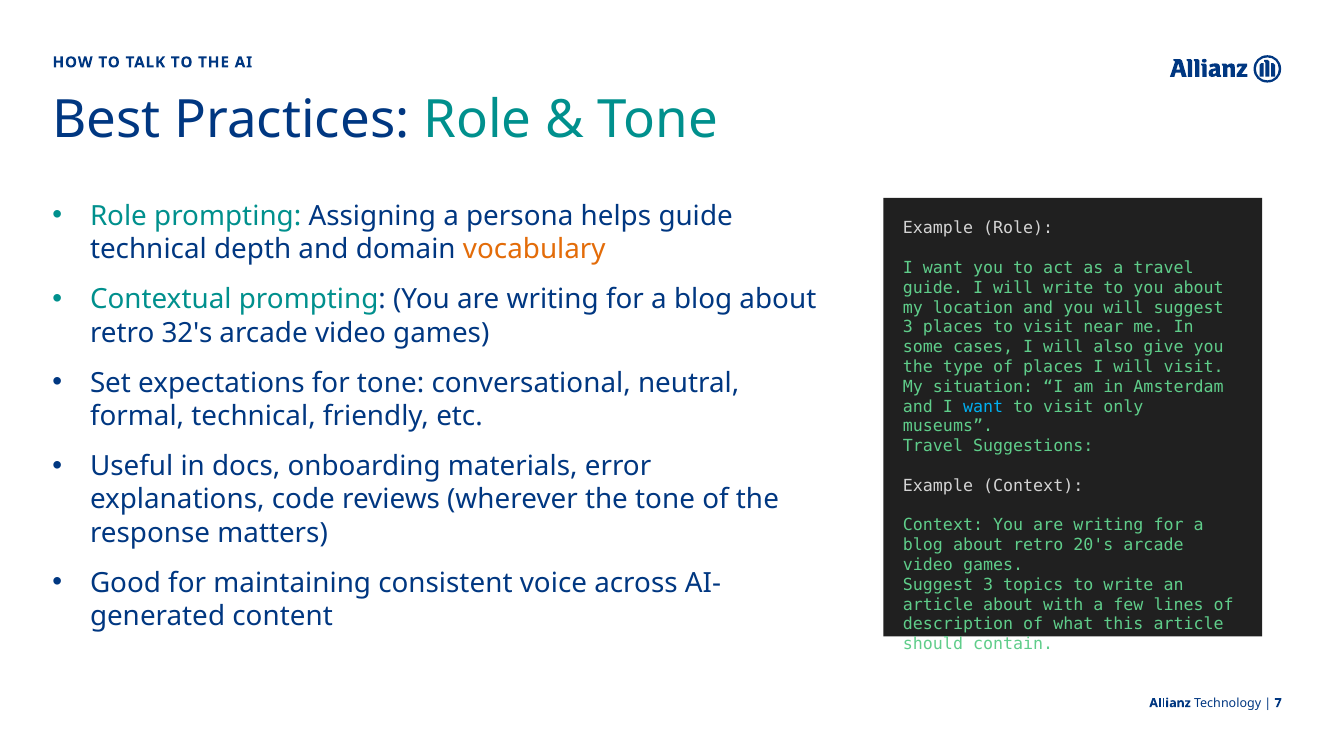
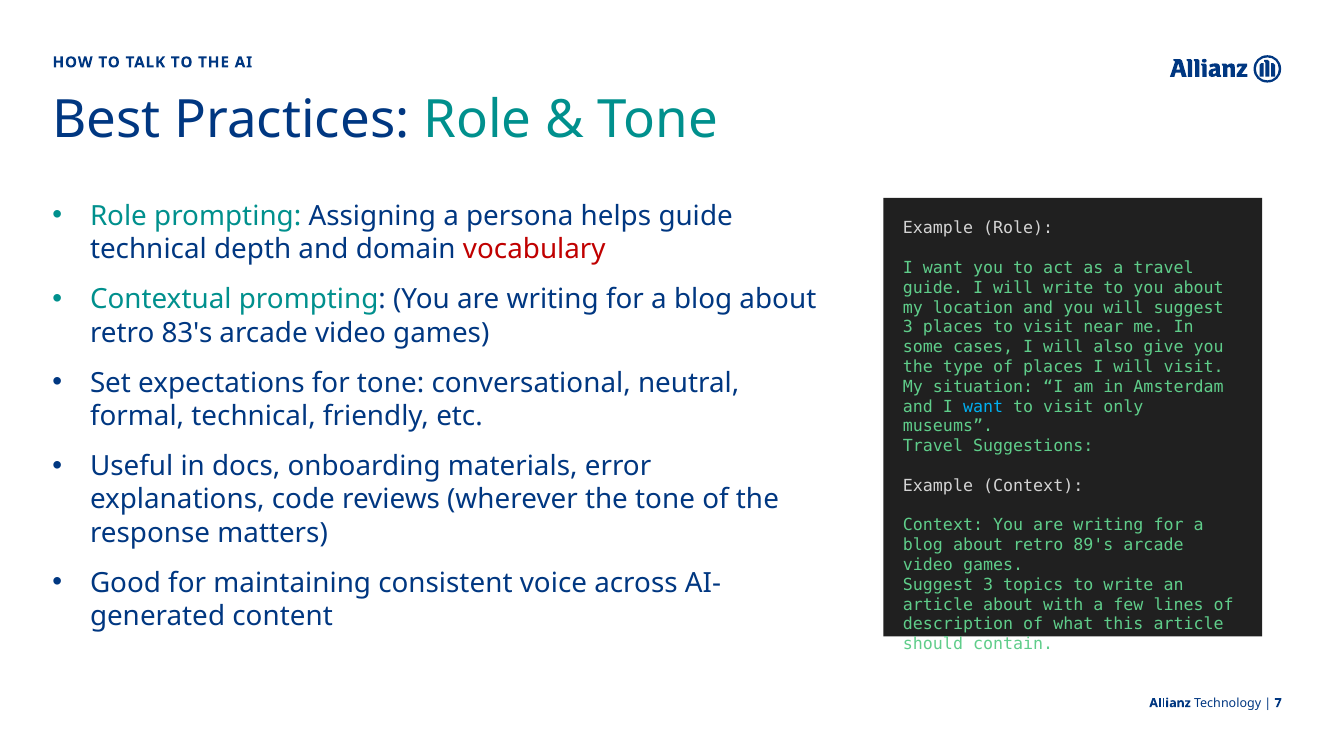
vocabulary colour: orange -> red (534, 250)
32's: 32's -> 83's (187, 333)
20's: 20's -> 89's (1093, 546)
